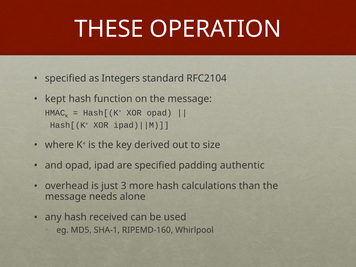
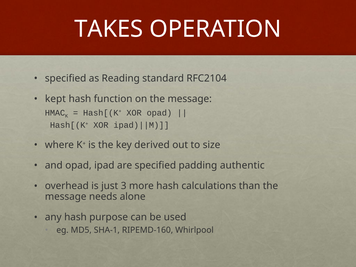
THESE: THESE -> TAKES (109, 29)
Integers: Integers -> Reading (121, 78)
received: received -> purpose (109, 217)
